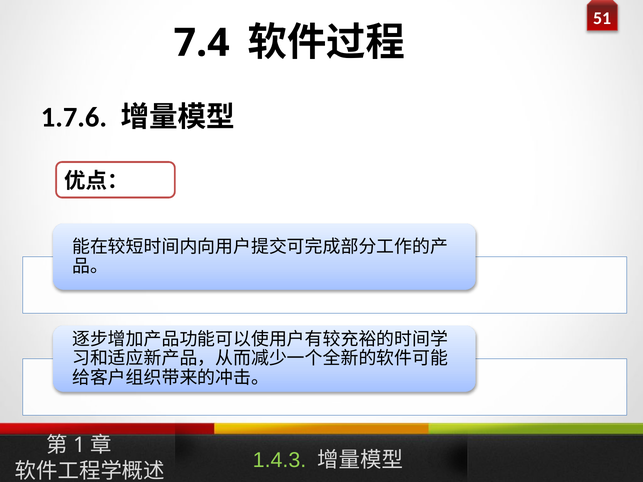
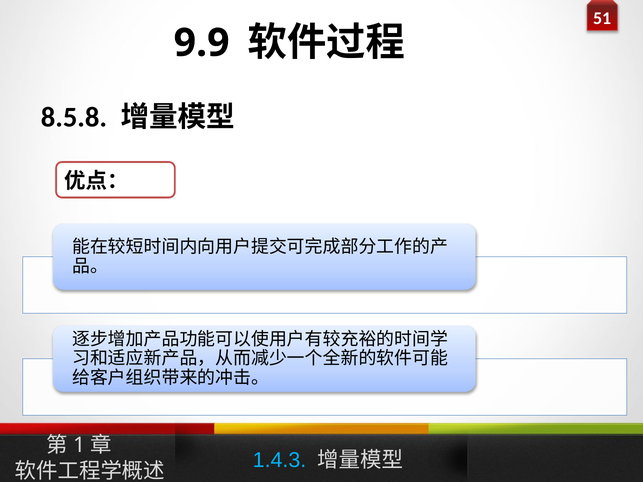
7.4: 7.4 -> 9.9 (202, 43)
1.7.6: 1.7.6 -> 8.5.8 (74, 117)
1.4.3 colour: light green -> light blue (280, 461)
